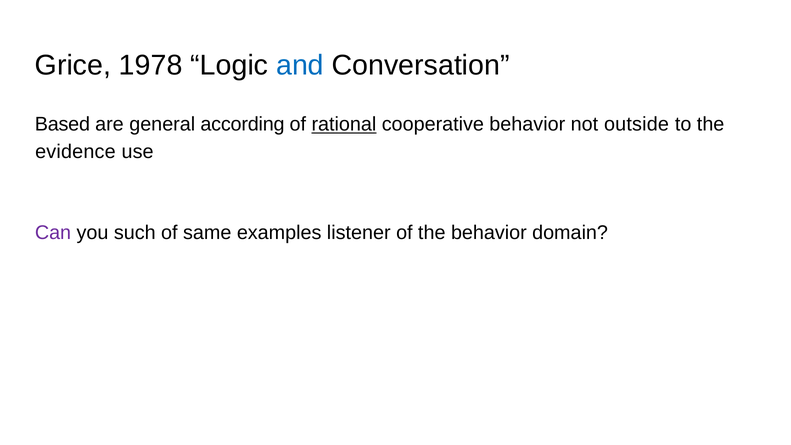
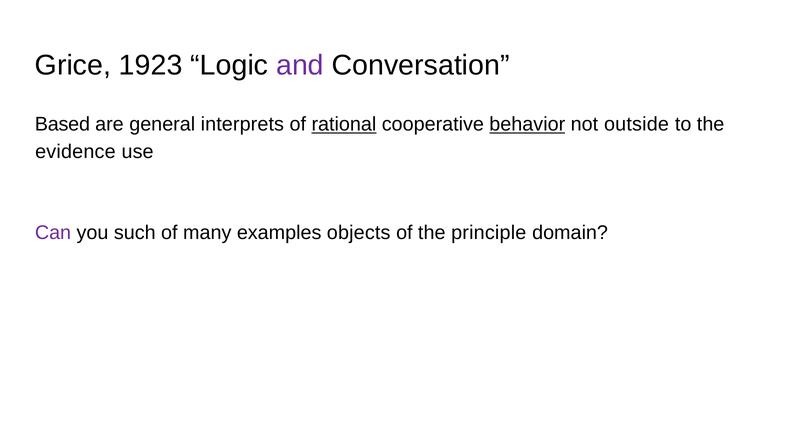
1978: 1978 -> 1923 (151, 66)
and colour: blue -> purple (300, 66)
according: according -> interprets (242, 124)
behavior underline: none -> present (527, 124)
same: same -> many (207, 233)
listener: listener -> objects (359, 233)
the behavior: behavior -> principle (489, 233)
